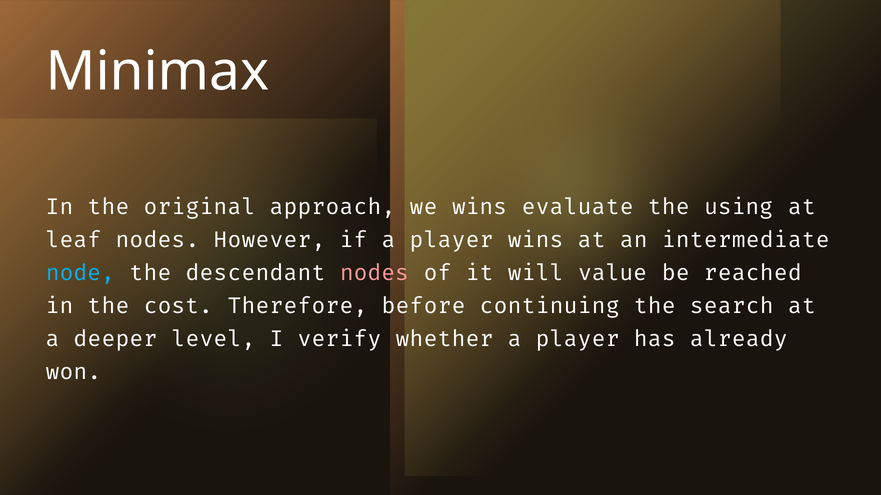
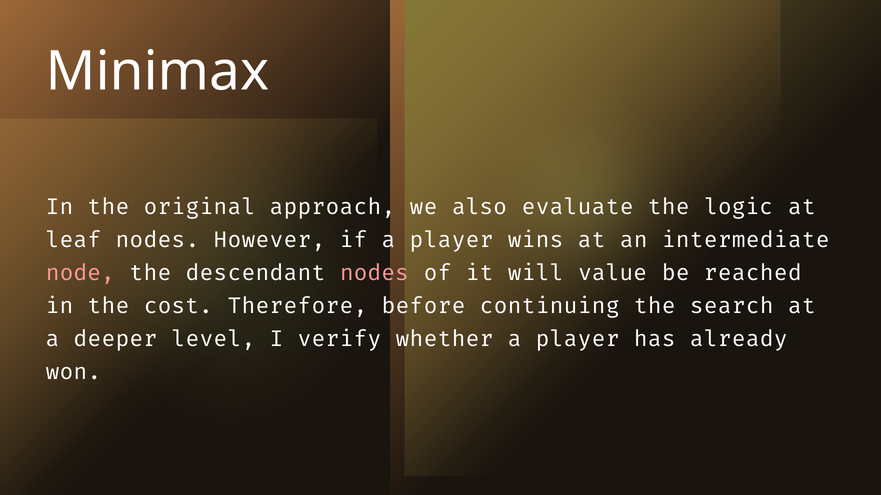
we wins: wins -> also (479, 207)
using: using -> logic (739, 207)
node colour: light blue -> pink (80, 273)
